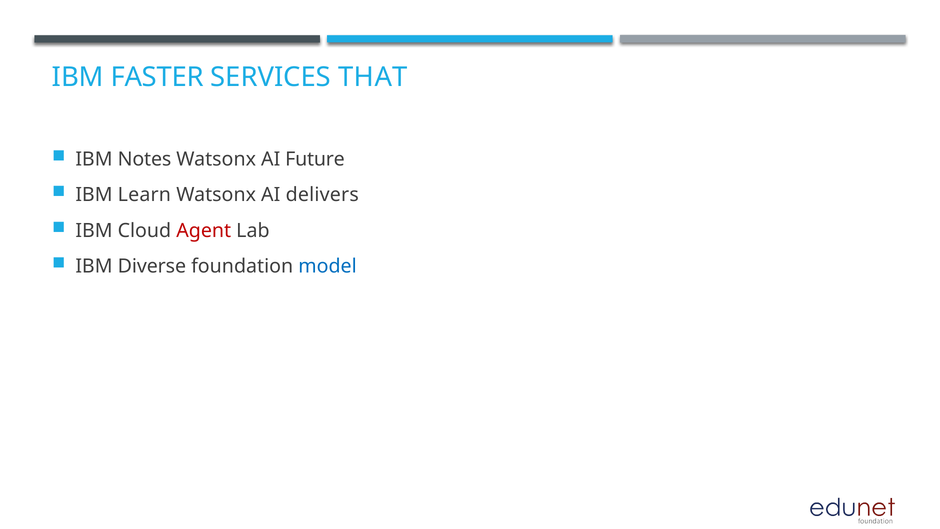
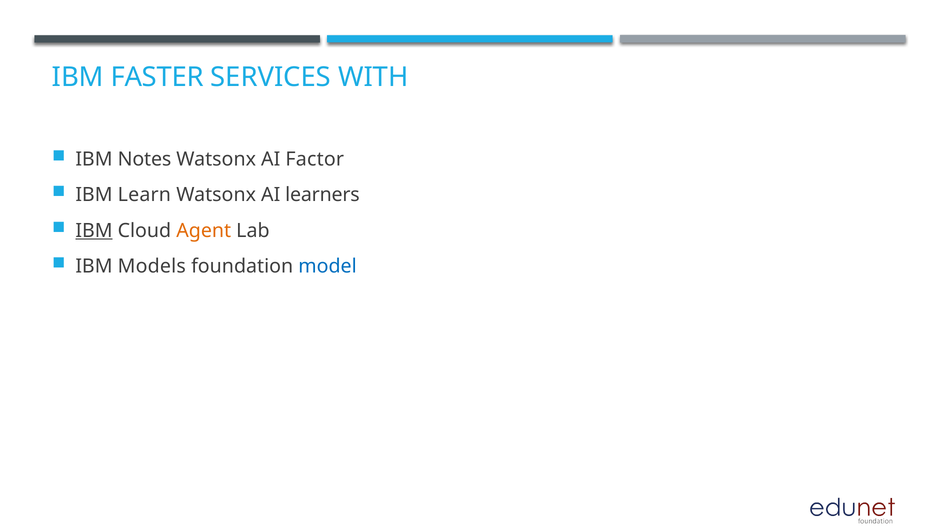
THAT: THAT -> WITH (373, 77)
Future: Future -> Factor (315, 159)
delivers: delivers -> learners (322, 195)
IBM underline: none -> present (94, 231)
Agent colour: red -> orange (204, 231)
Diverse: Diverse -> Models (152, 266)
